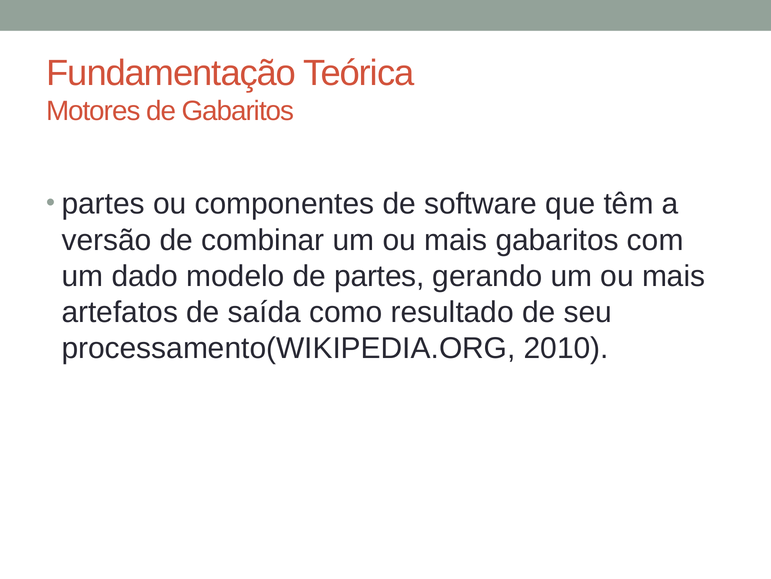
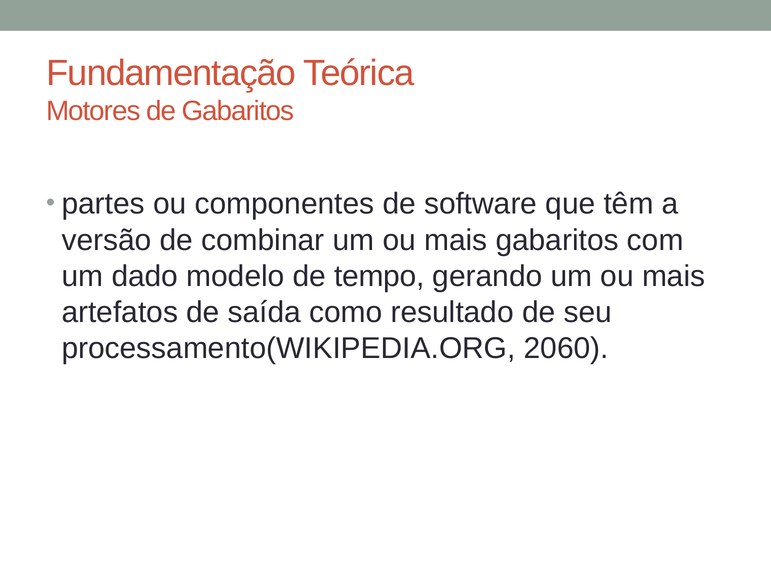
de partes: partes -> tempo (379, 276)
2010: 2010 -> 2060 (566, 348)
